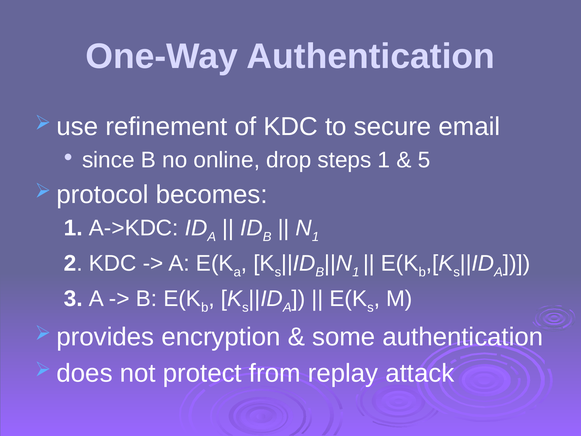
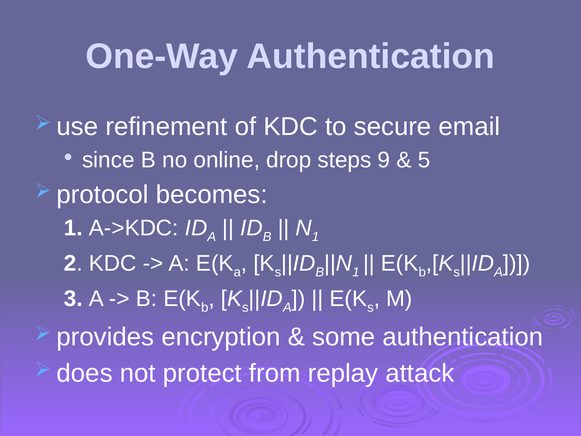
steps 1: 1 -> 9 (384, 160)
